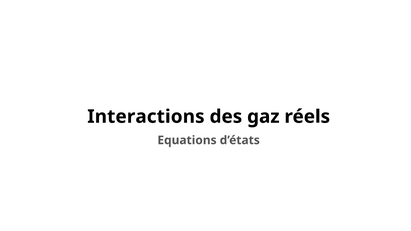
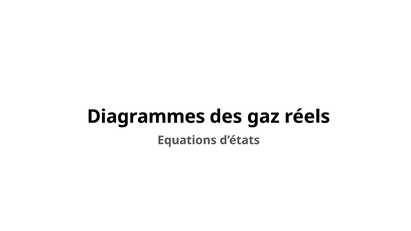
Interactions: Interactions -> Diagrammes (146, 117)
